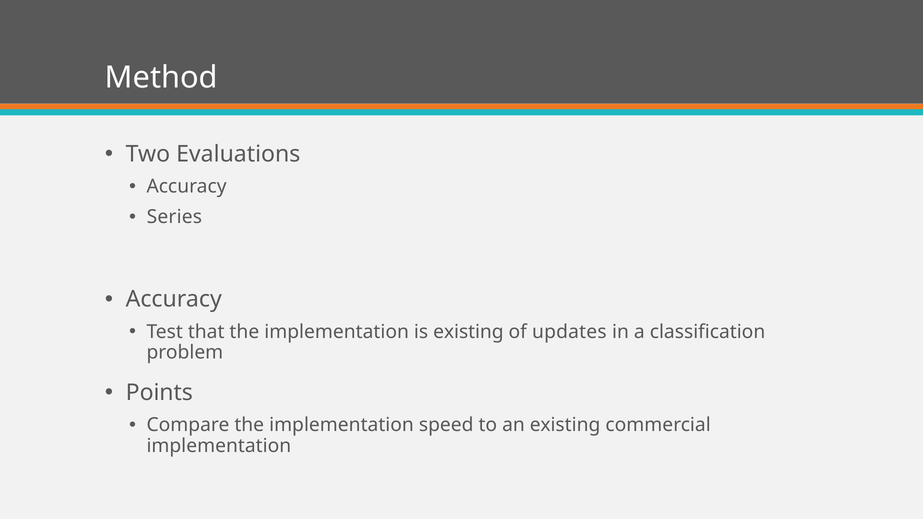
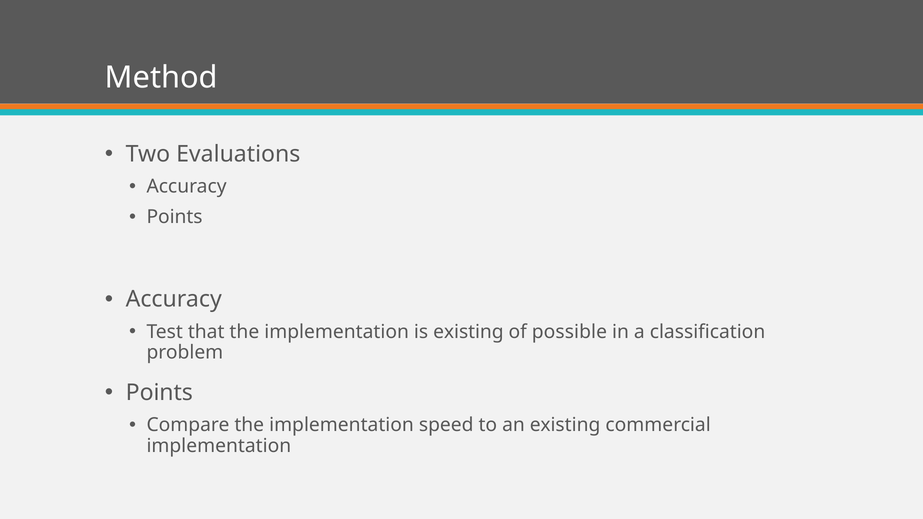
Series: Series -> Points (175, 217)
updates: updates -> possible (569, 332)
